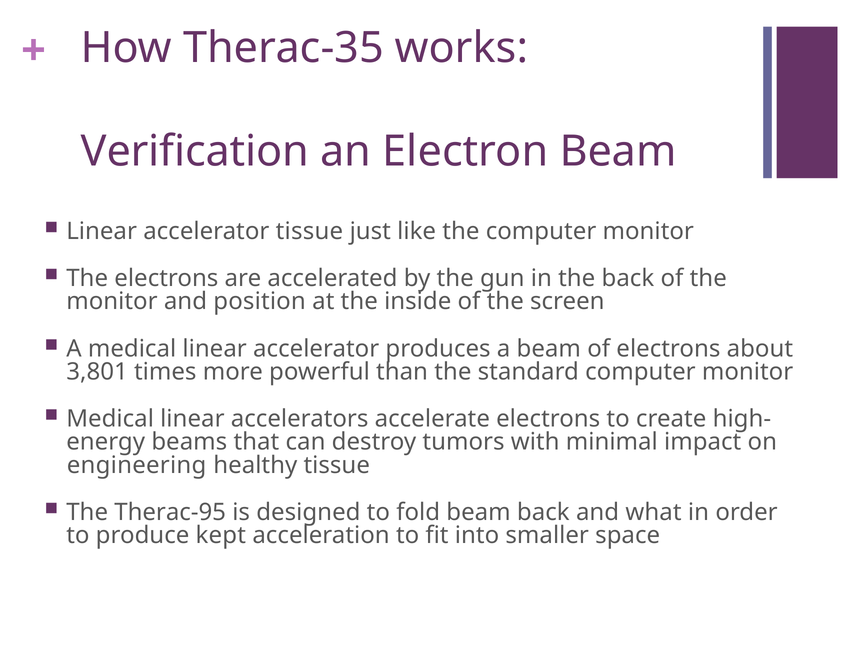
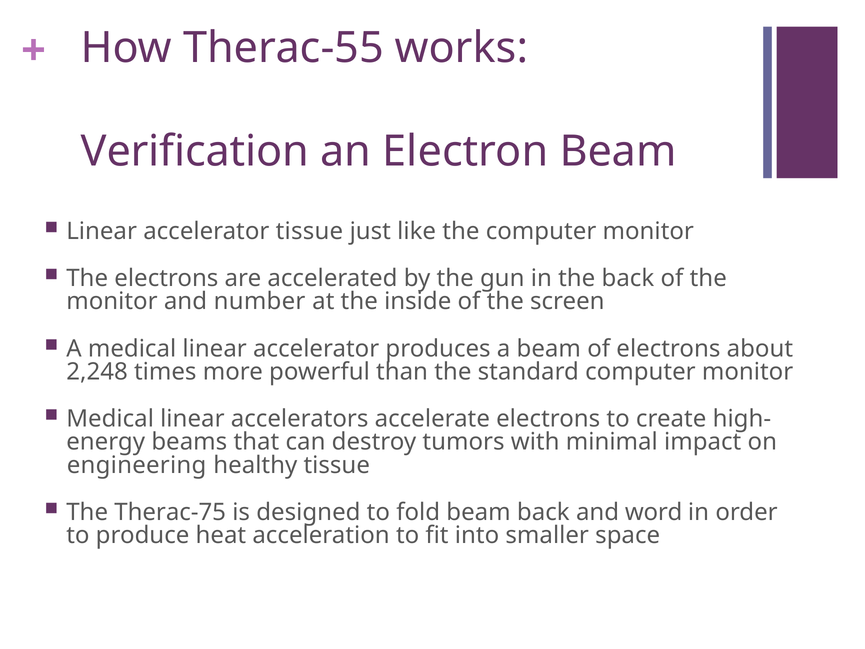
Therac-35: Therac-35 -> Therac-55 (284, 48)
position: position -> number (260, 301)
3,801: 3,801 -> 2,248 (97, 372)
Therac-95: Therac-95 -> Therac-75 (170, 512)
what: what -> word (654, 512)
kept: kept -> heat (221, 535)
